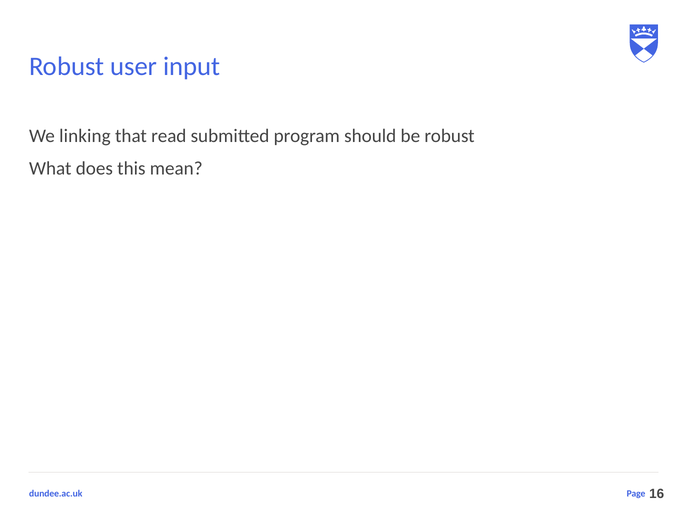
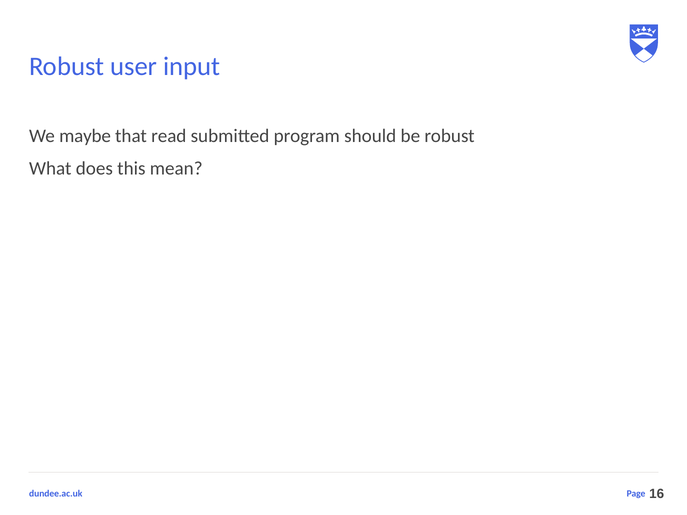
linking: linking -> maybe (85, 136)
